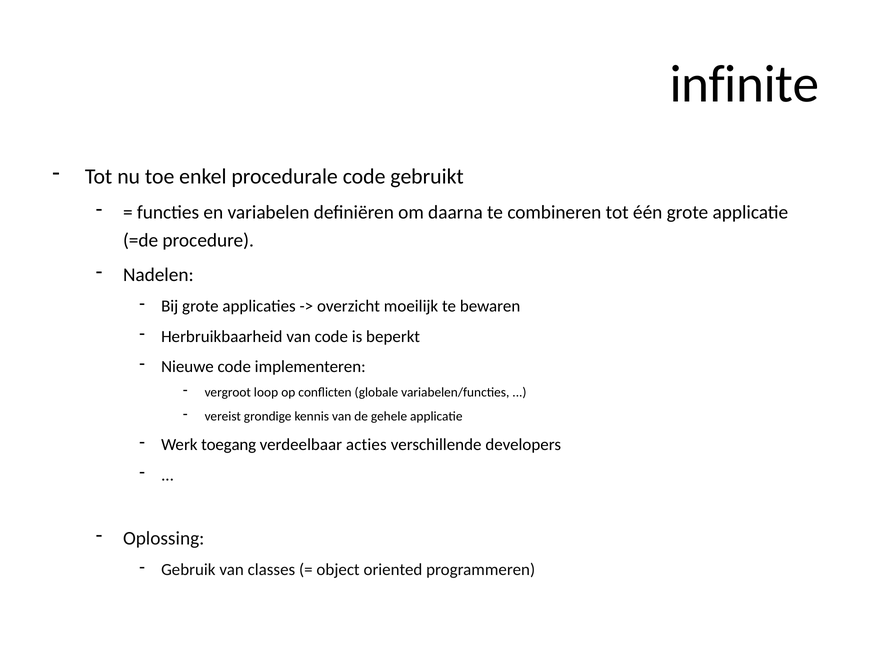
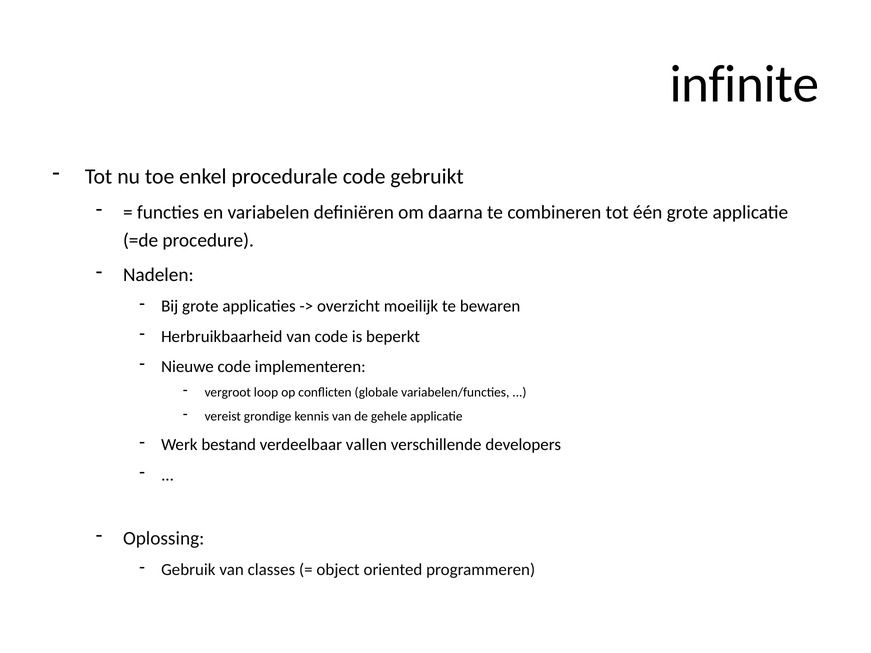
toegang: toegang -> bestand (229, 445)
acties: acties -> vallen (366, 445)
